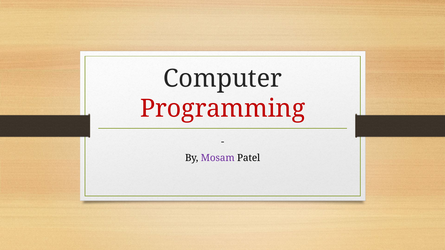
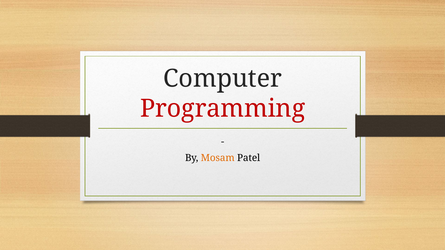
Mosam colour: purple -> orange (218, 158)
